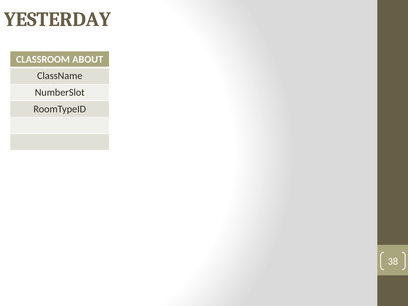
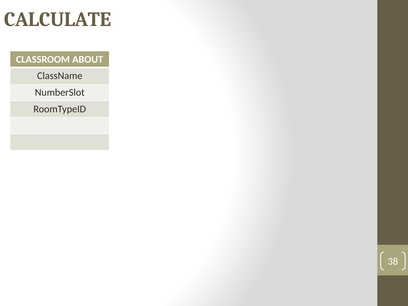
YESTERDAY: YESTERDAY -> CALCULATE (58, 19)
